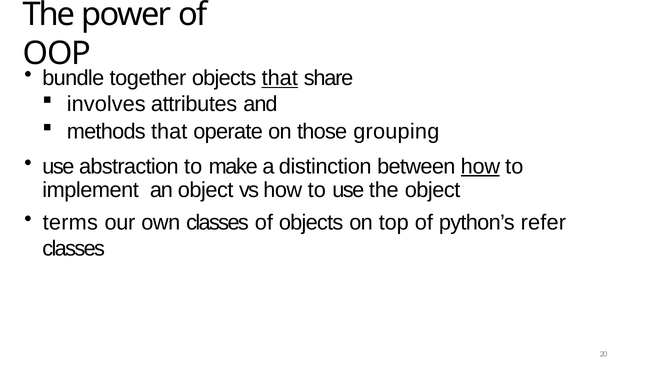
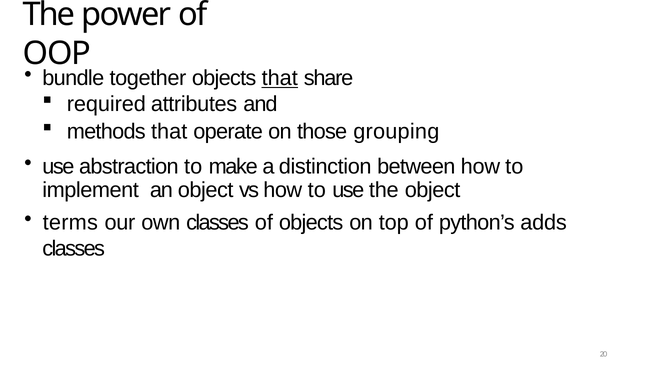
involves: involves -> required (106, 104)
how underline: present -> none (480, 166)
refer: refer -> adds (544, 223)
